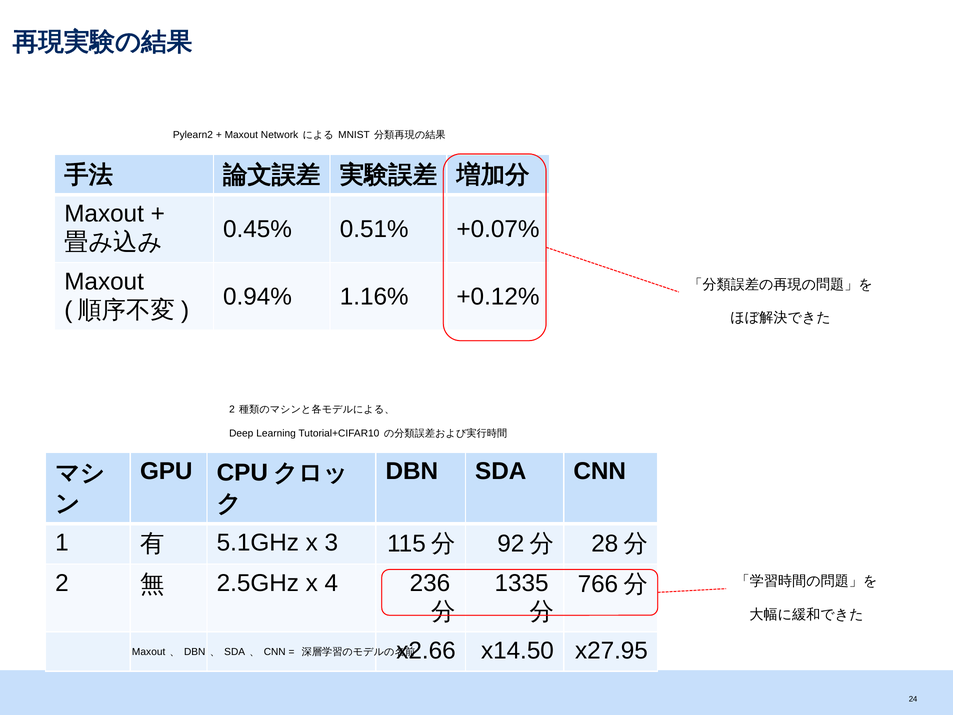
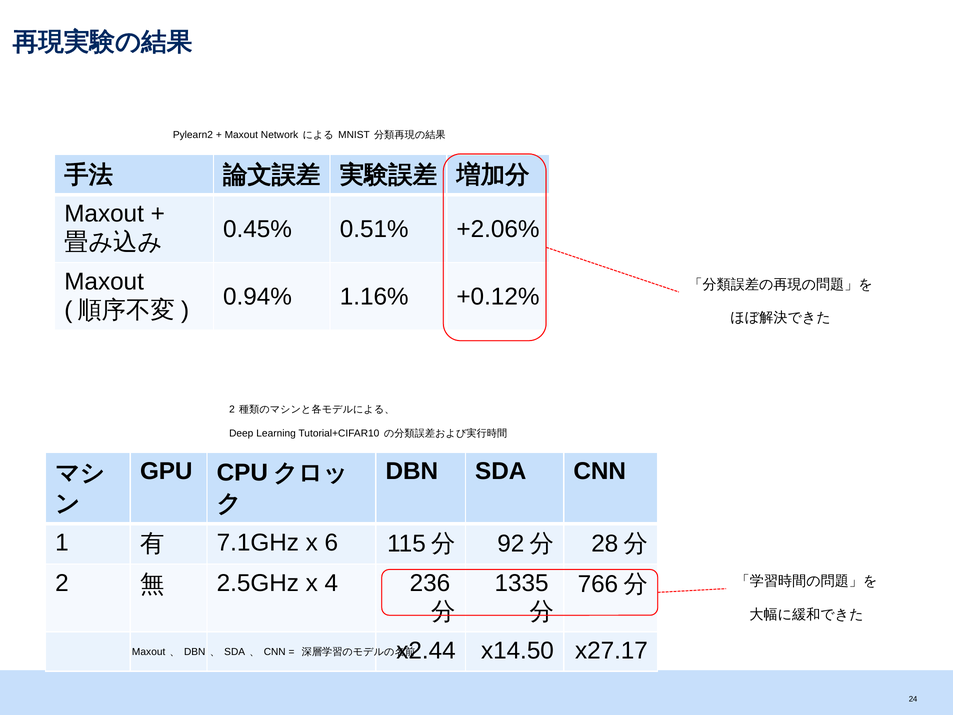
+0.07%: +0.07% -> +2.06% (498, 229)
5.1GHz: 5.1GHz -> 7.1GHz (258, 542)
3: 3 -> 6 (331, 542)
x2.66: x2.66 -> x2.44 (426, 650)
x27.95: x27.95 -> x27.17 (611, 650)
